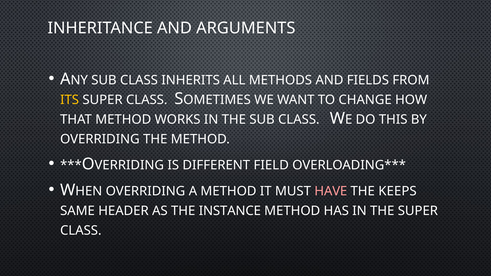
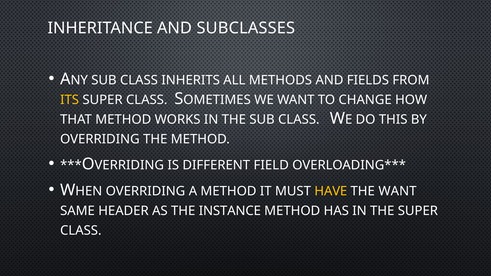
ARGUMENTS: ARGUMENTS -> SUBCLASSES (246, 28)
HAVE colour: pink -> yellow (331, 191)
THE KEEPS: KEEPS -> WANT (398, 191)
